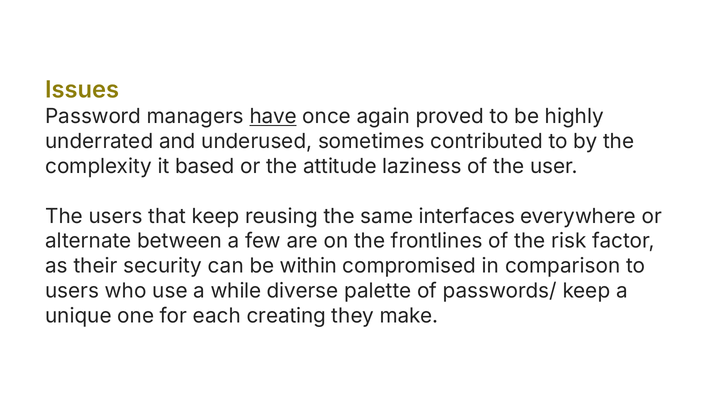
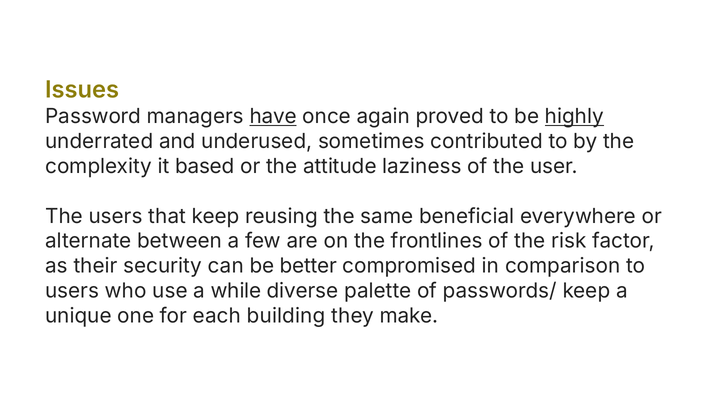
highly underline: none -> present (574, 117)
interfaces: interfaces -> beneficial (467, 216)
within: within -> better (308, 266)
creating: creating -> building (286, 316)
